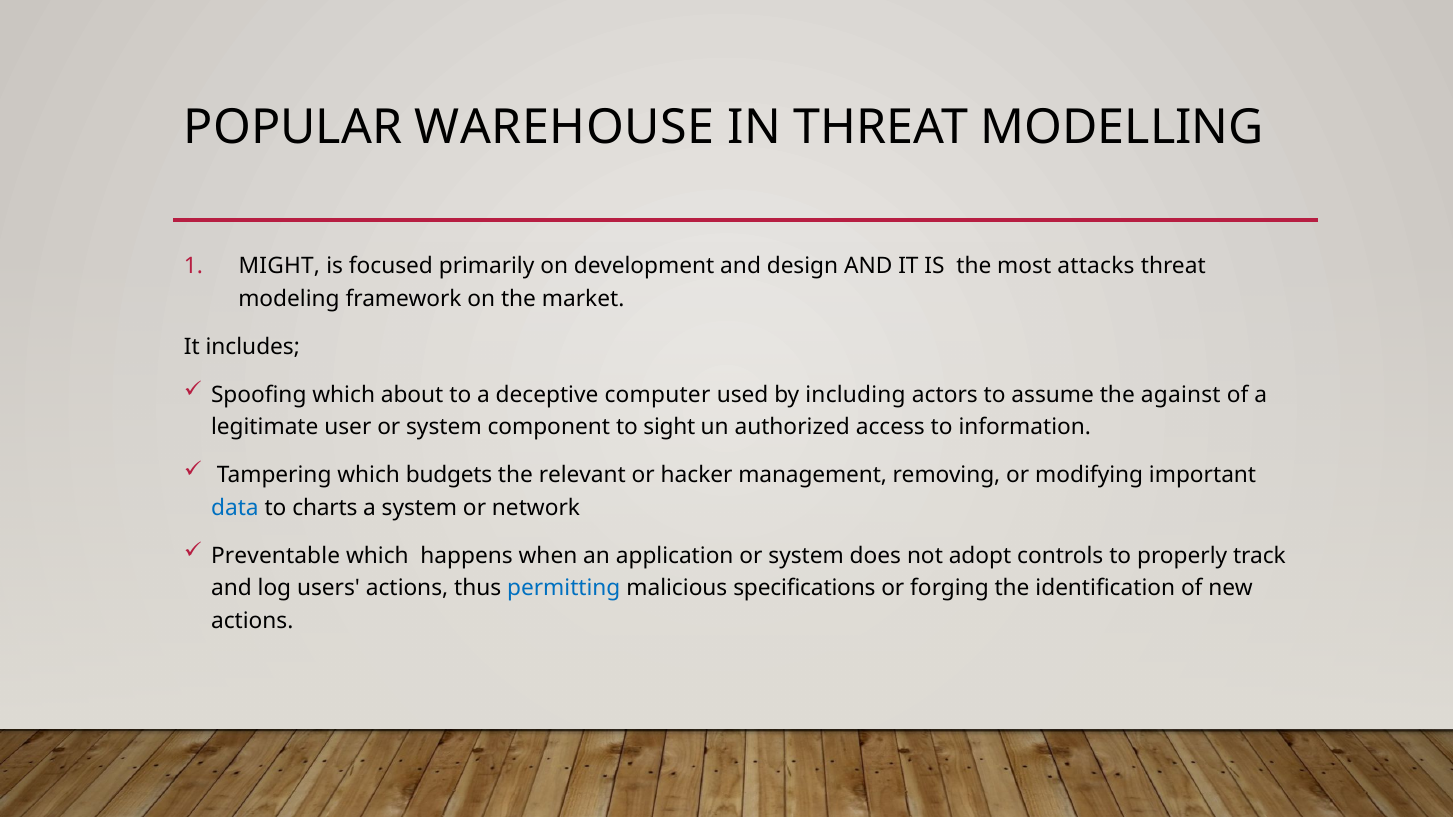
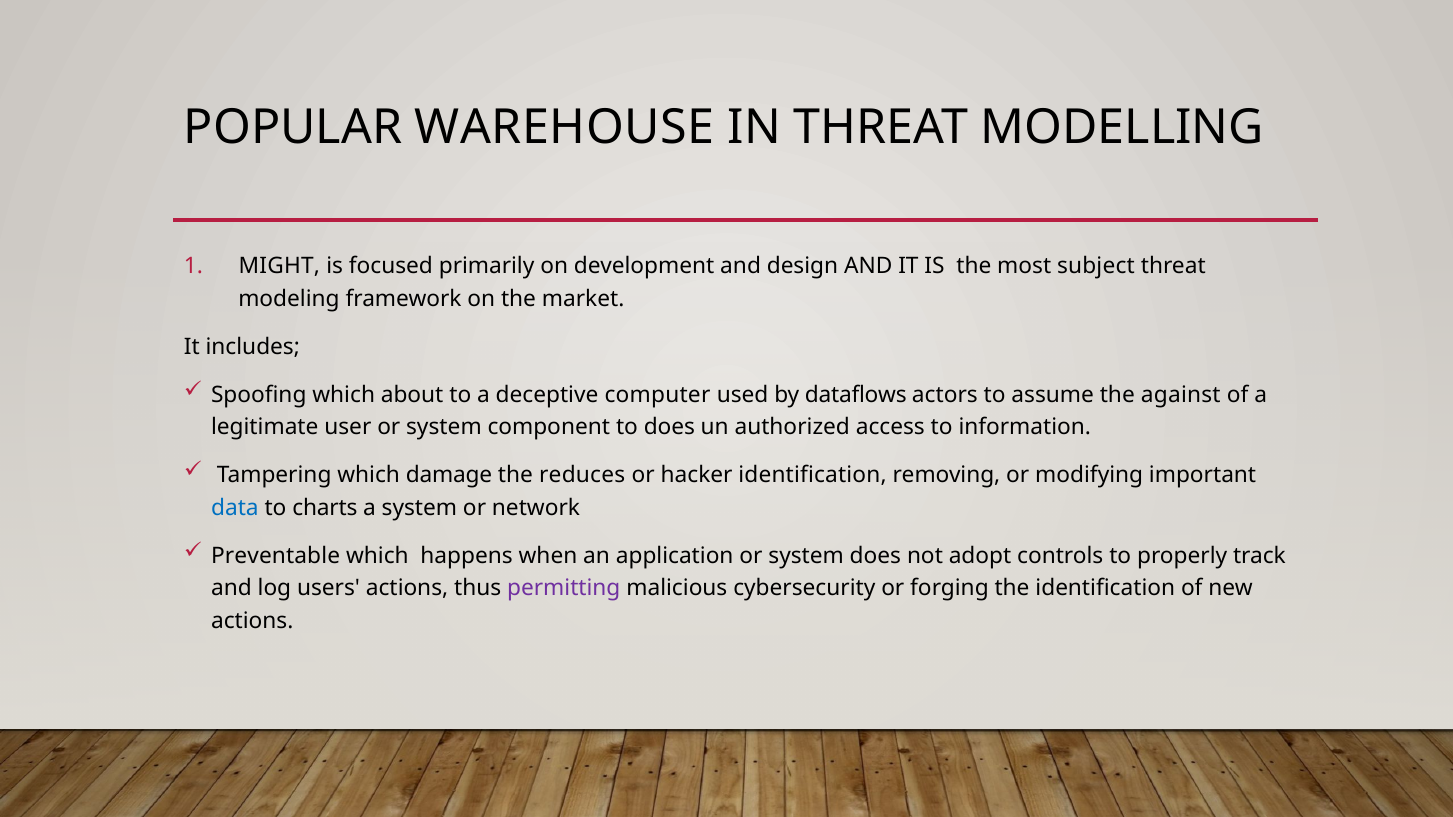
attacks: attacks -> subject (1096, 266)
including: including -> dataflows (856, 395)
to sight: sight -> does (669, 427)
budgets: budgets -> damage (449, 475)
relevant: relevant -> reduces (582, 475)
hacker management: management -> identification (813, 475)
permitting colour: blue -> purple (564, 588)
specifications: specifications -> cybersecurity (804, 588)
